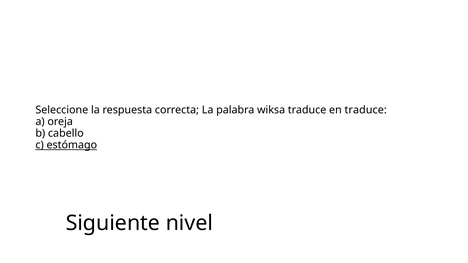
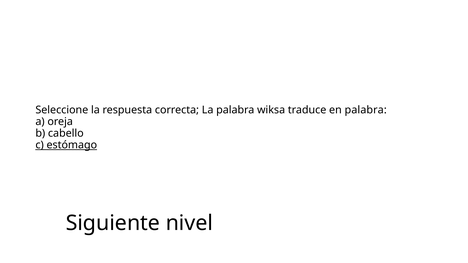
en traduce: traduce -> palabra (366, 110)
